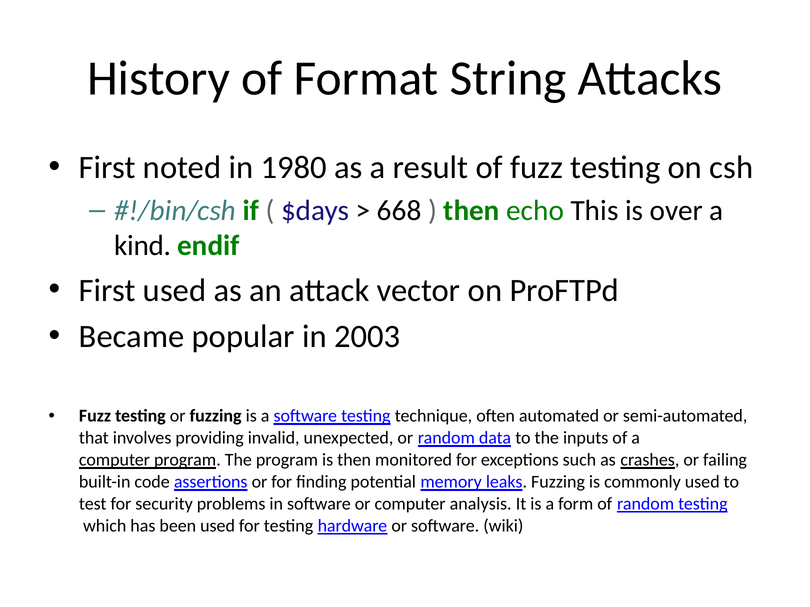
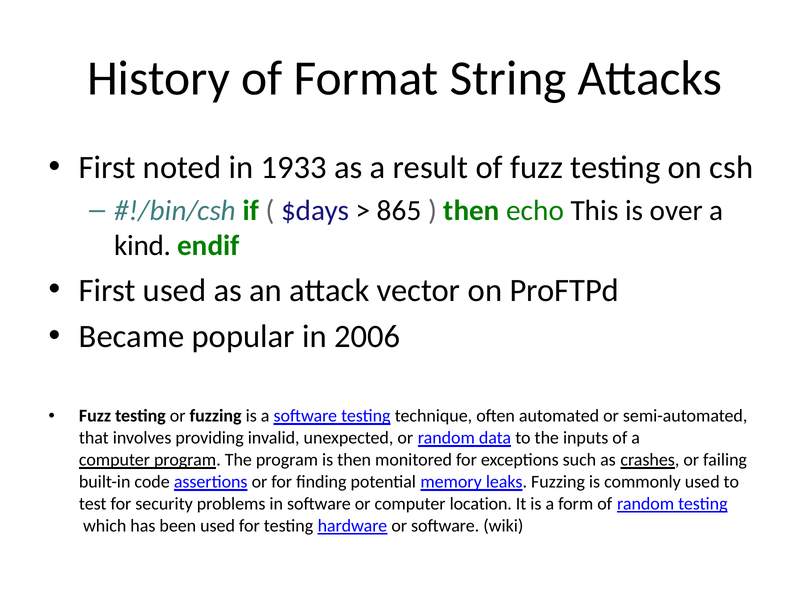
1980: 1980 -> 1933 (294, 168)
668: 668 -> 865 (399, 211)
2003: 2003 -> 2006 (367, 337)
analysis: analysis -> location (481, 504)
